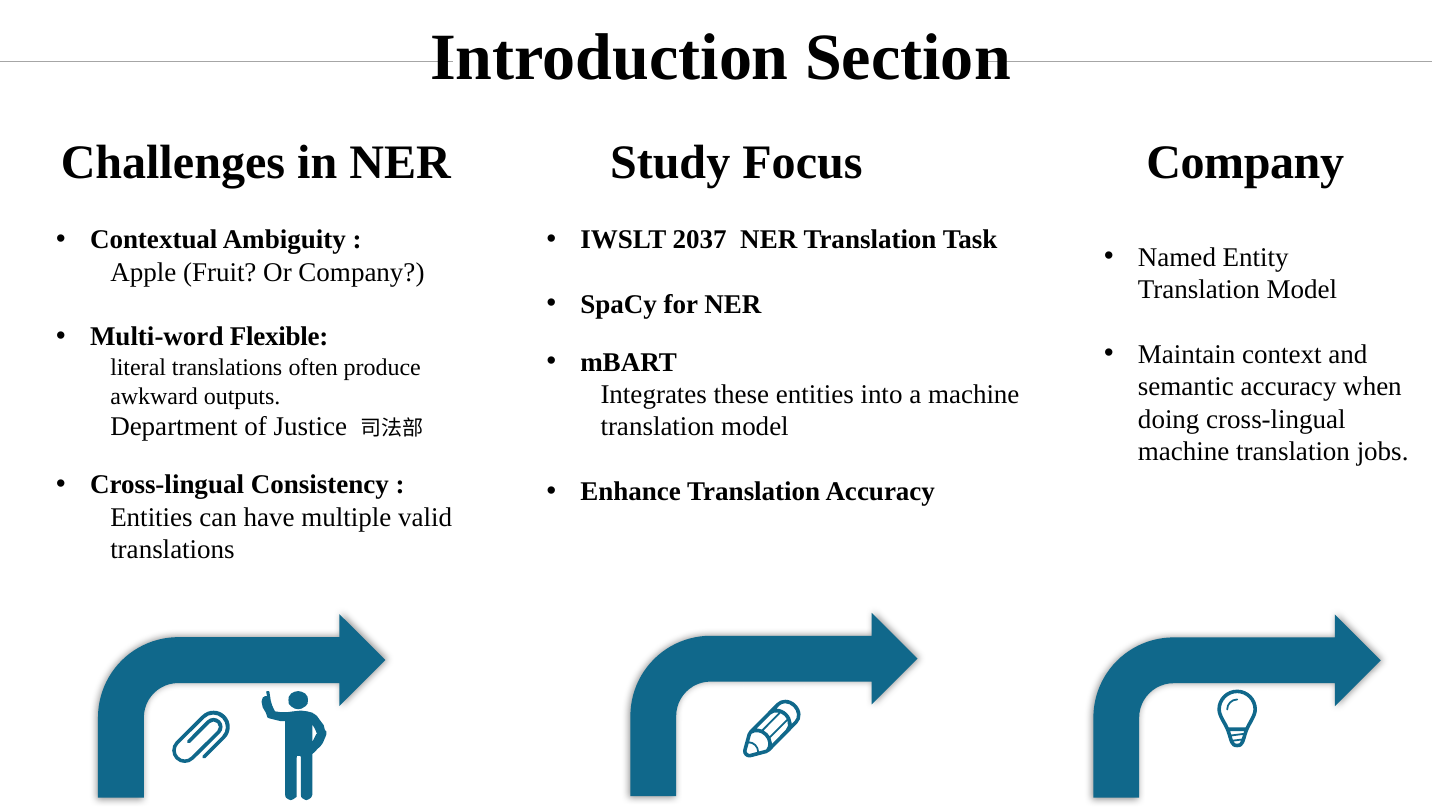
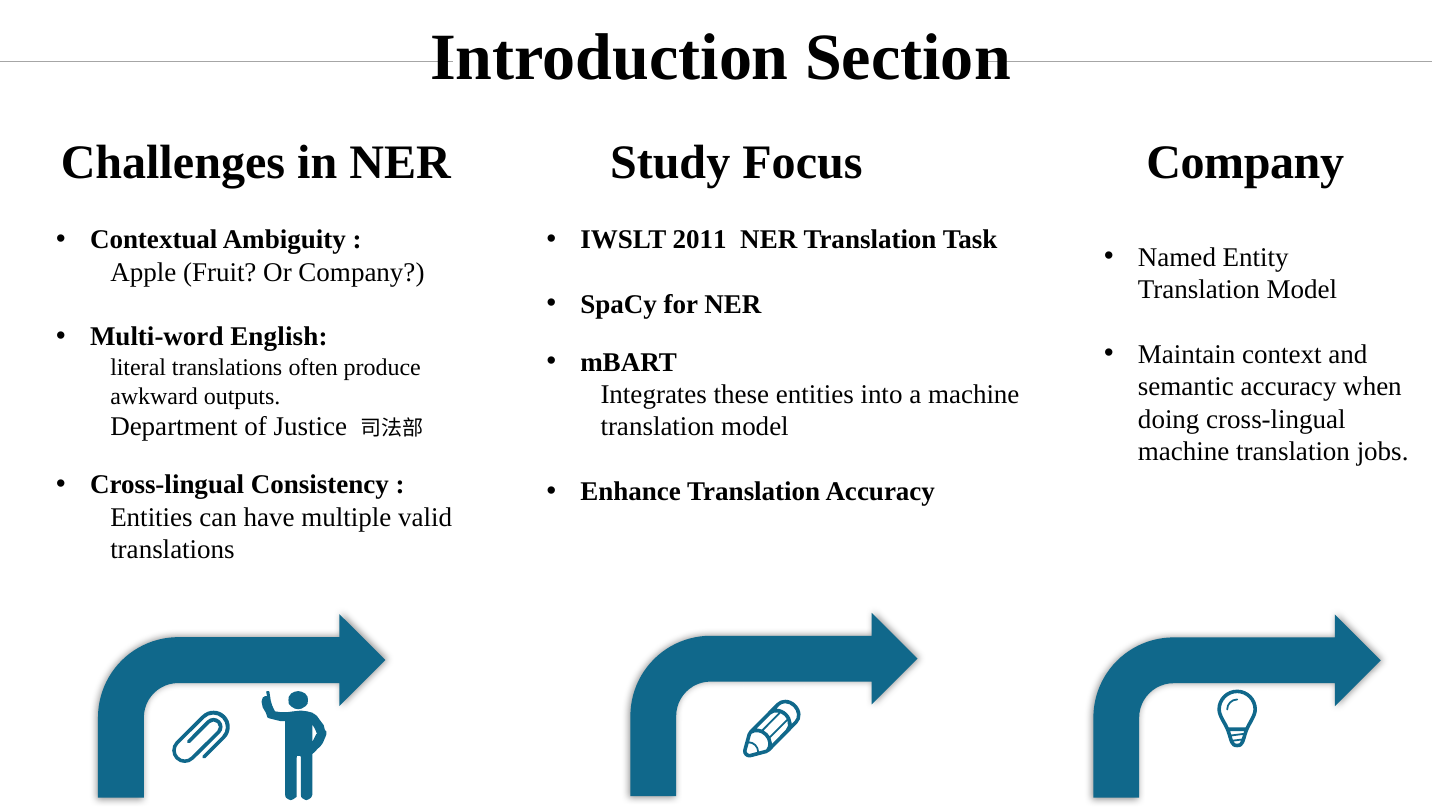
2037: 2037 -> 2011 (700, 240)
Flexible: Flexible -> English (279, 337)
